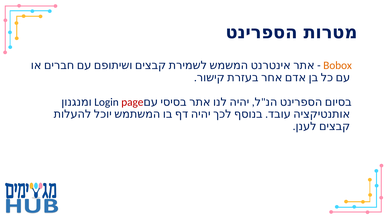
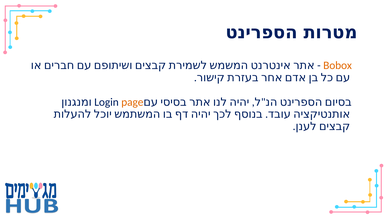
page colour: red -> orange (132, 102)
